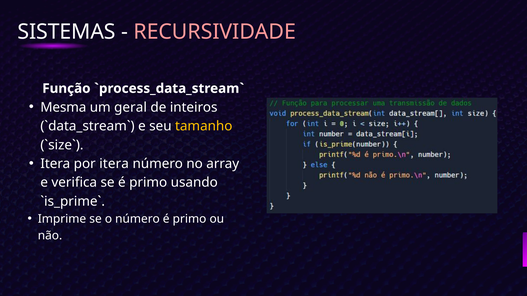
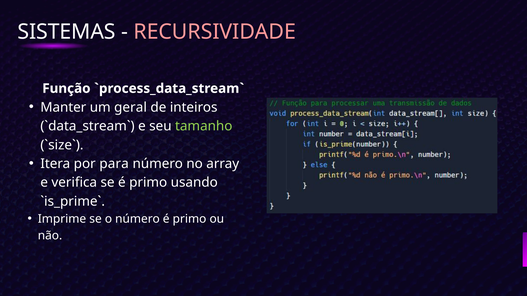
Mesma: Mesma -> Manter (63, 107)
tamanho colour: yellow -> light green (204, 126)
por itera: itera -> para (114, 164)
